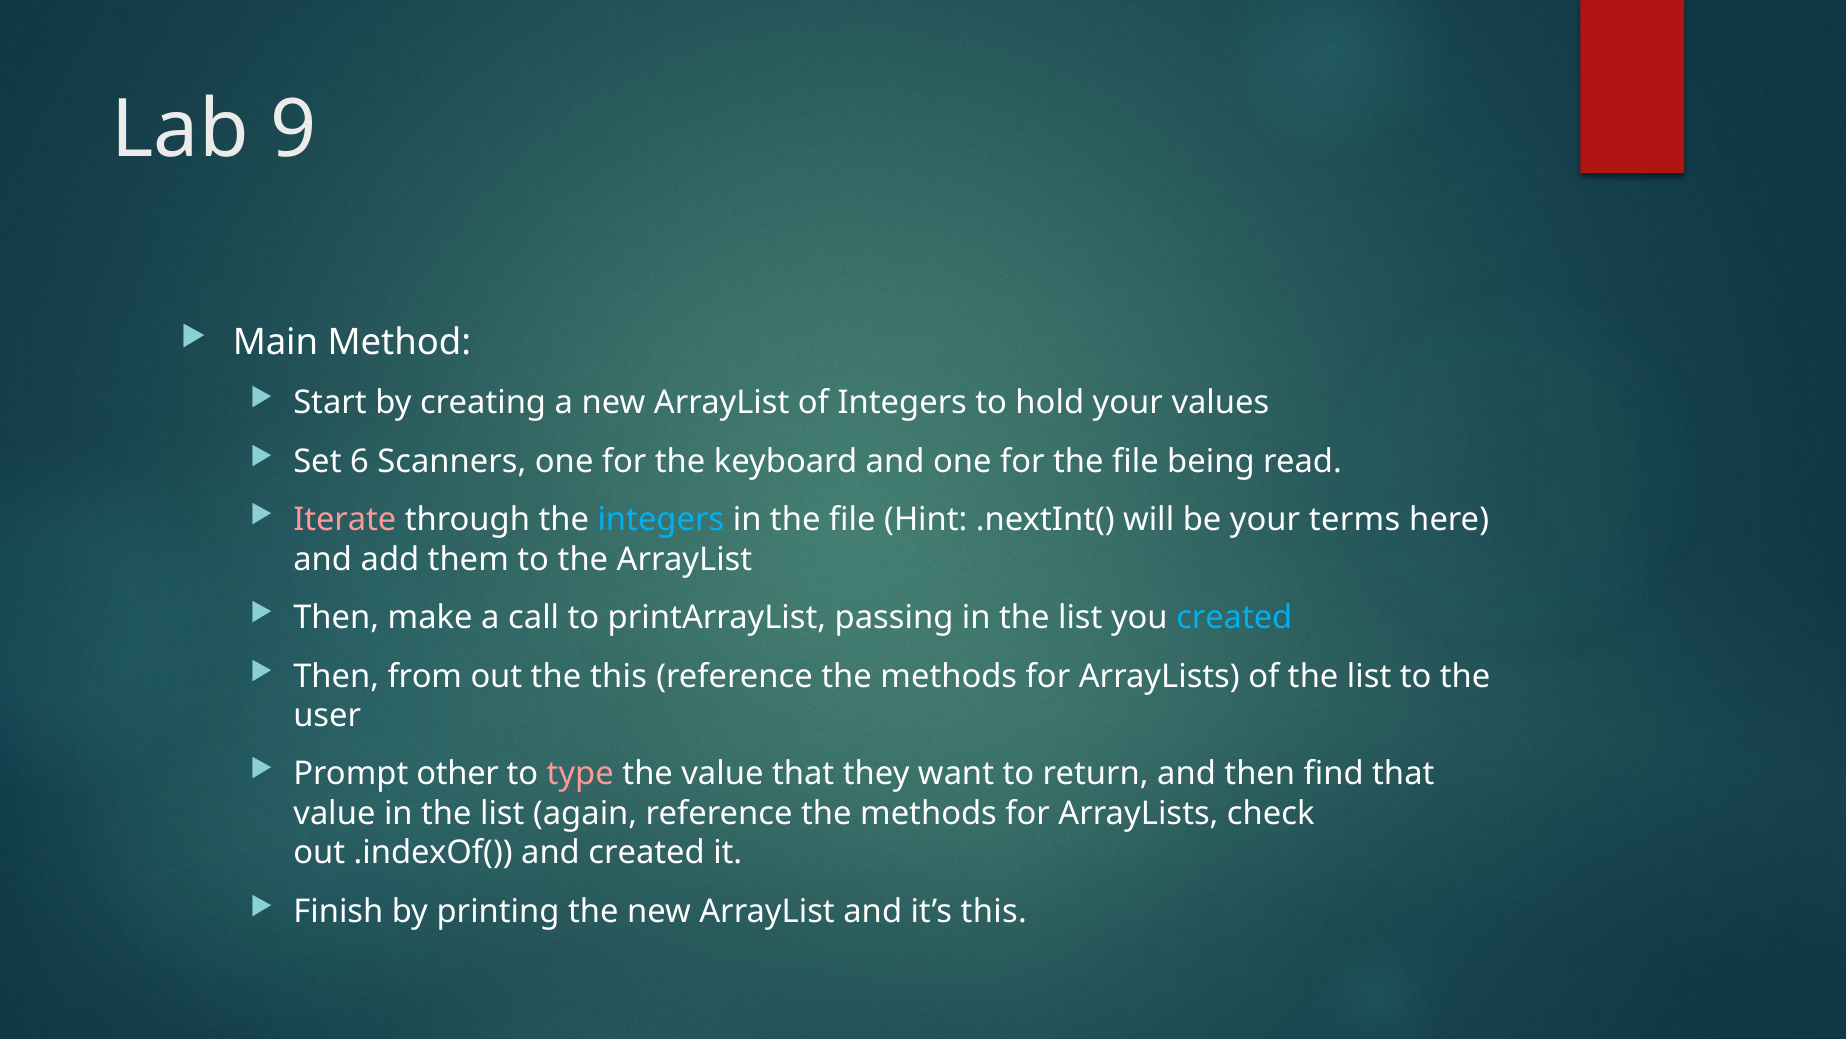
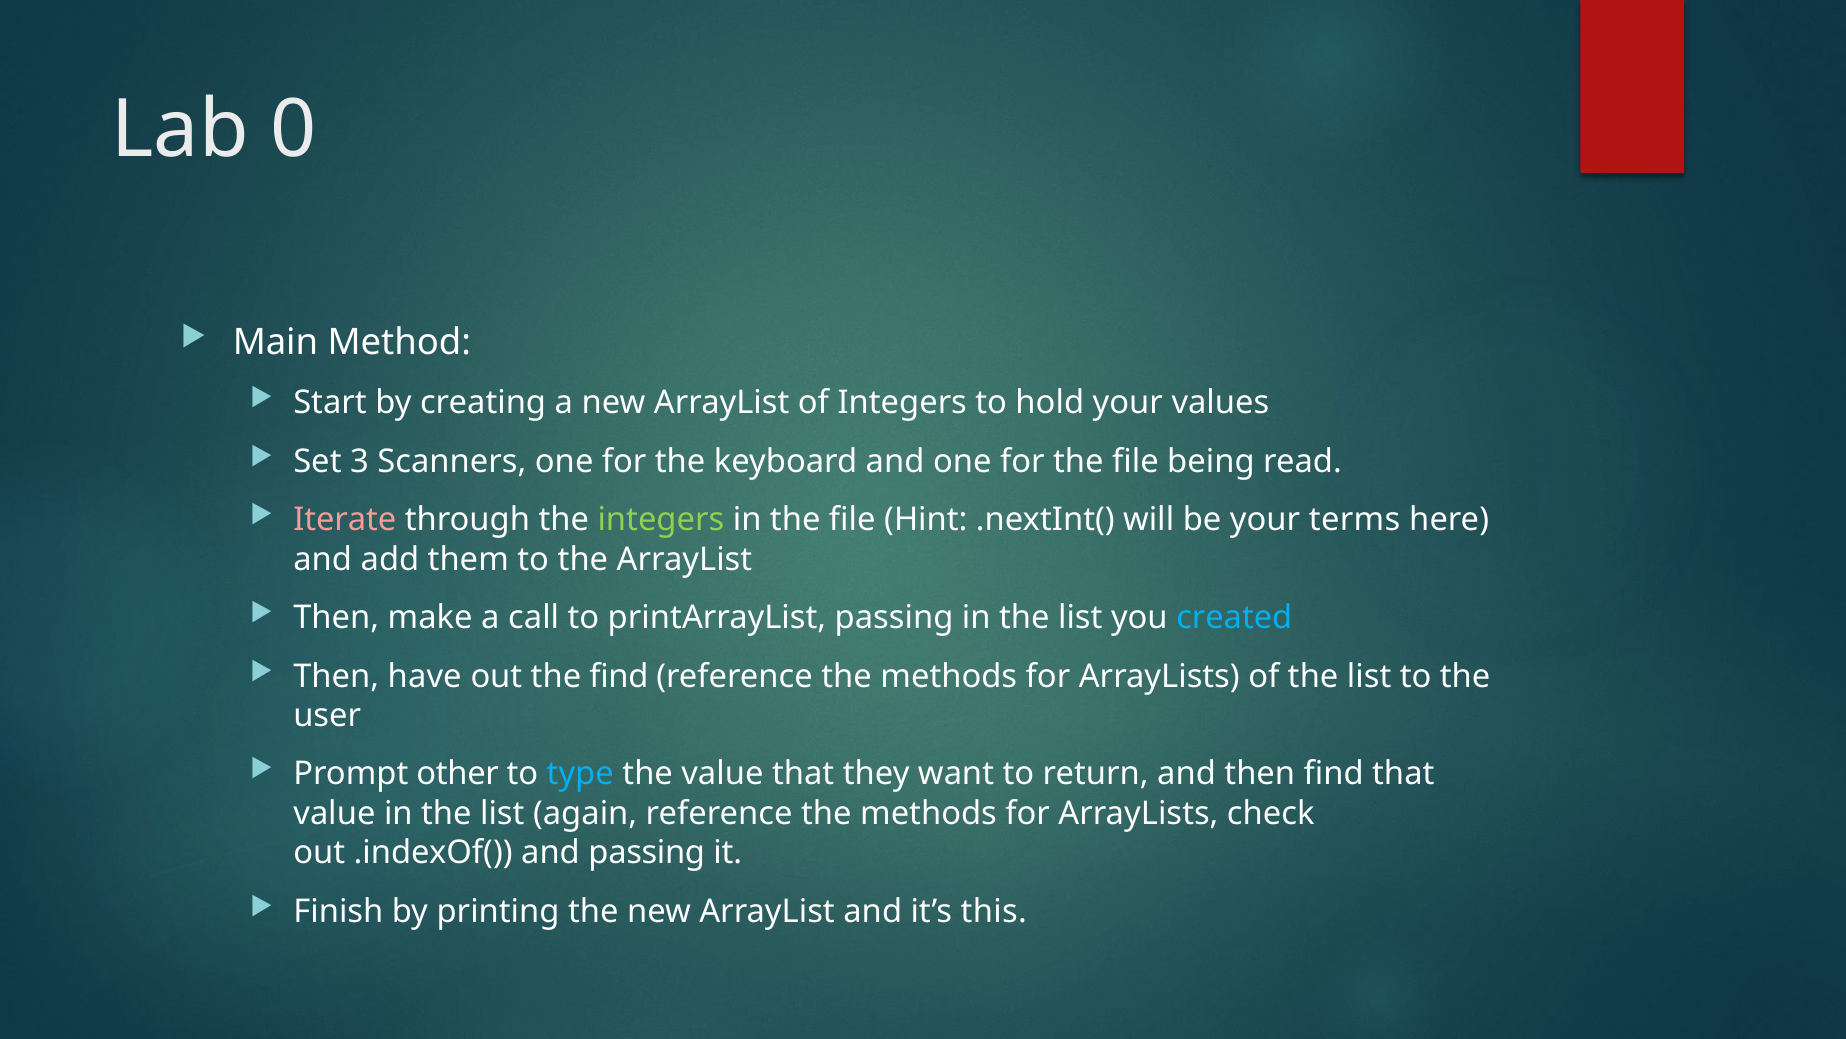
9: 9 -> 0 (293, 130)
6: 6 -> 3 (360, 461)
integers colour: light blue -> light green (661, 520)
from: from -> have (425, 676)
the this: this -> find (619, 676)
type colour: pink -> light blue (580, 774)
and created: created -> passing (647, 852)
